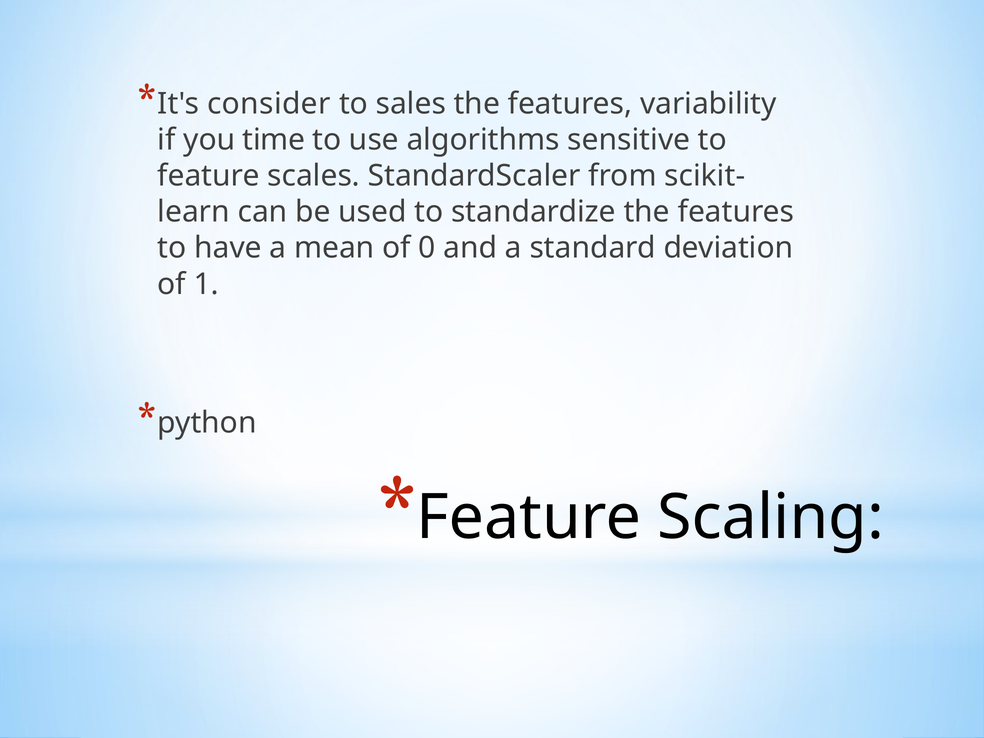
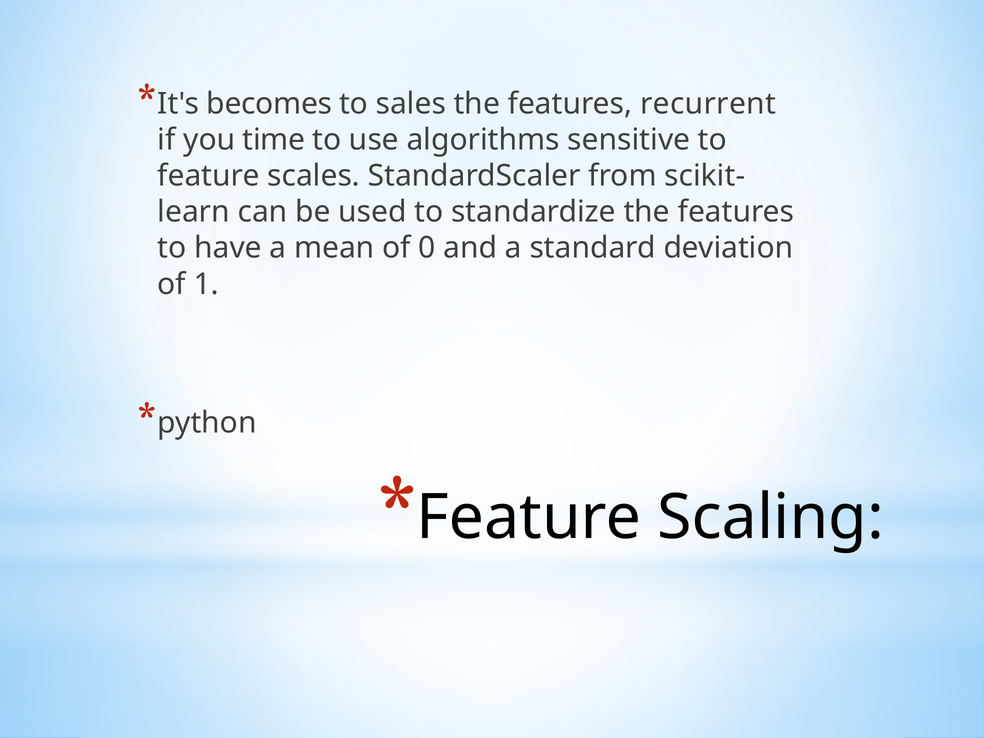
consider: consider -> becomes (269, 104)
variability: variability -> recurrent (708, 104)
